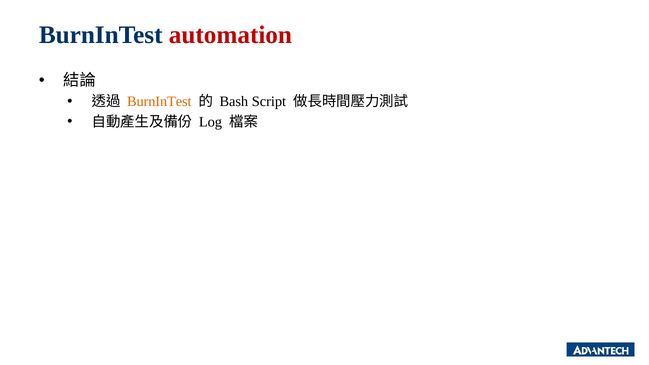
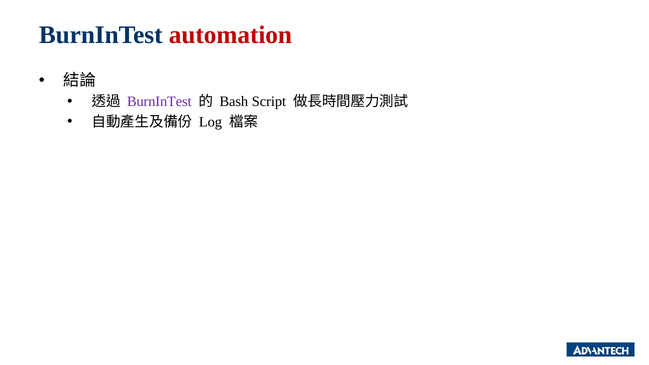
BurnInTest colour: orange -> purple (159, 102)
